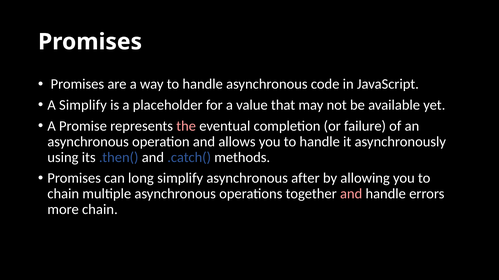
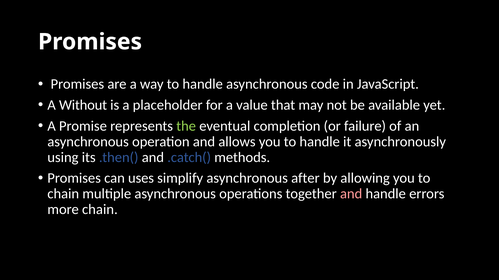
A Simplify: Simplify -> Without (83, 105)
the colour: pink -> light green (186, 126)
long: long -> uses (141, 179)
